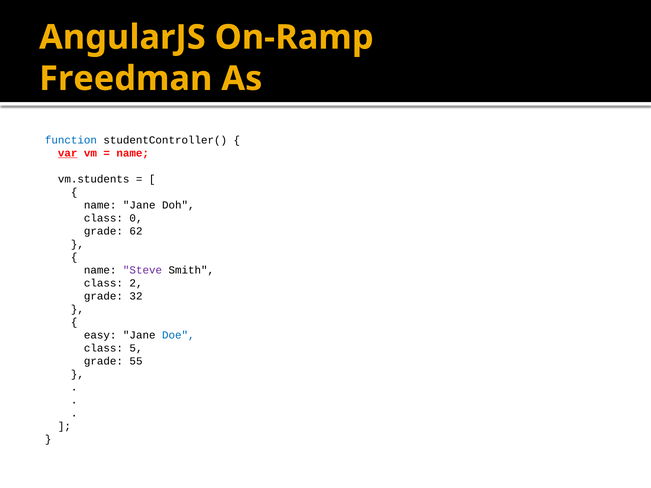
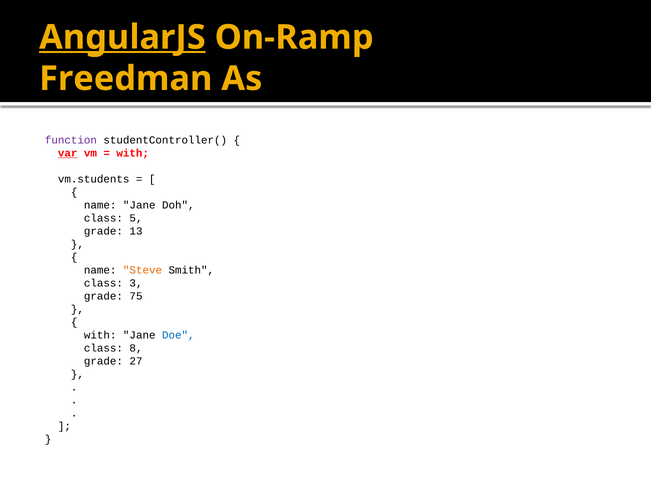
AngularJS underline: none -> present (122, 37)
function colour: blue -> purple (71, 140)
name: name -> with (133, 153)
0: 0 -> 5 (136, 218)
62: 62 -> 13 (136, 231)
Steve colour: purple -> orange (143, 270)
2: 2 -> 3 (136, 283)
32: 32 -> 75 (136, 296)
easy: easy -> with (100, 335)
5: 5 -> 8 (136, 348)
55: 55 -> 27 (136, 361)
